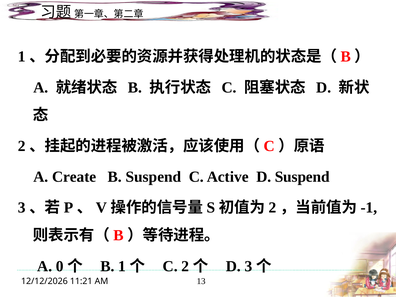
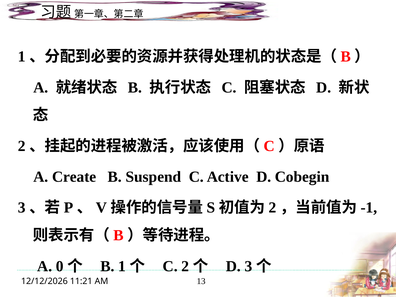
D Suspend: Suspend -> Cobegin (302, 177)
